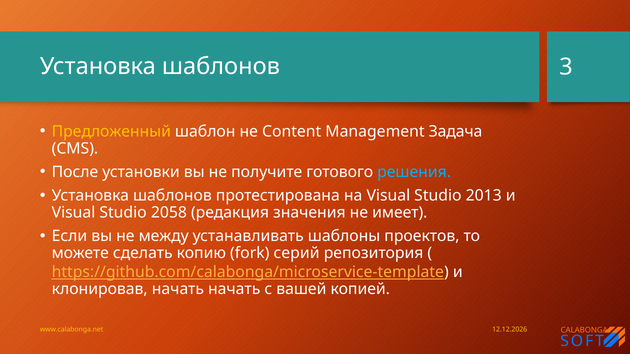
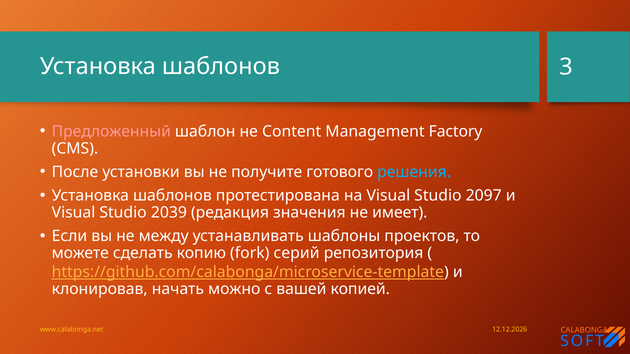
Предложенный colour: yellow -> pink (111, 132)
Задача: Задача -> Factory (456, 132)
2013: 2013 -> 2097 (484, 196)
2058: 2058 -> 2039 (169, 213)
начать начать: начать -> можно (234, 290)
